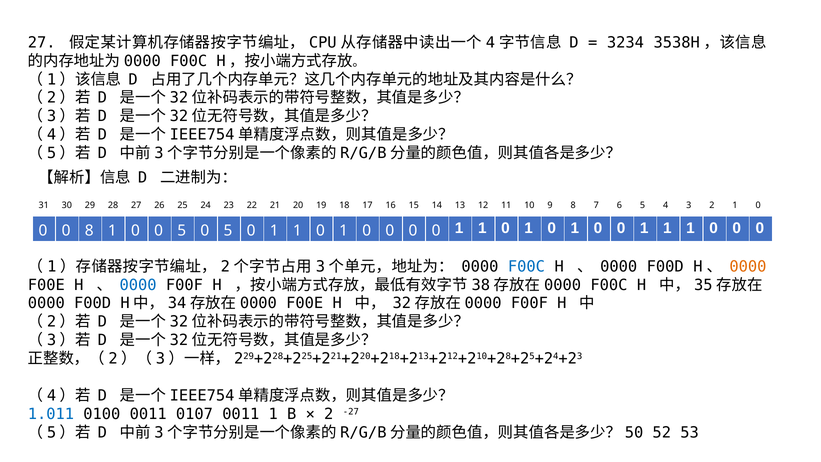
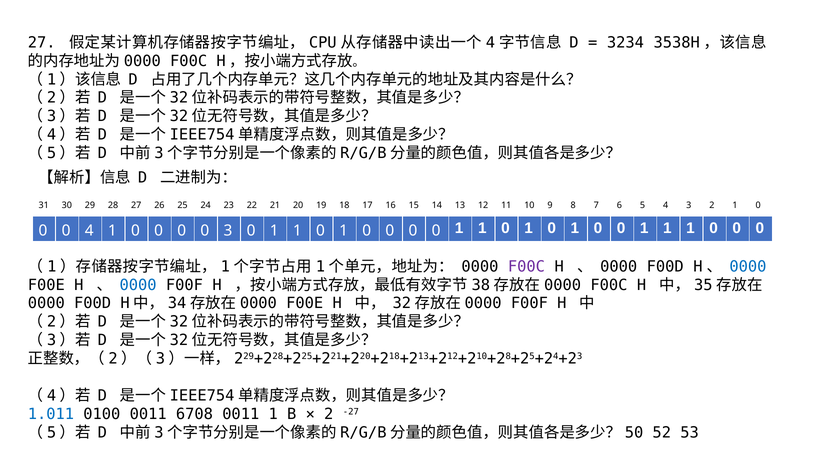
0 8: 8 -> 4 (89, 230)
5: 5 -> 0 (182, 230)
5: 5 -> 3 (228, 230)
2: 2 -> 1 (225, 266)
3: 3 -> 1 (320, 266)
F00C colour: blue -> purple (526, 266)
0000 colour: orange -> blue (748, 266)
0107: 0107 -> 6708 (194, 414)
